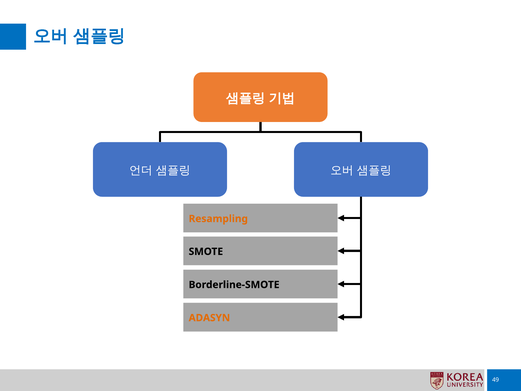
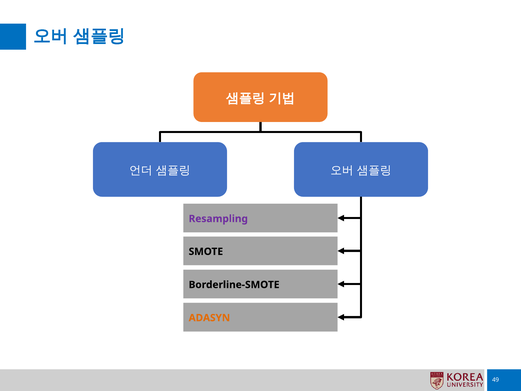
Resampling colour: orange -> purple (218, 219)
